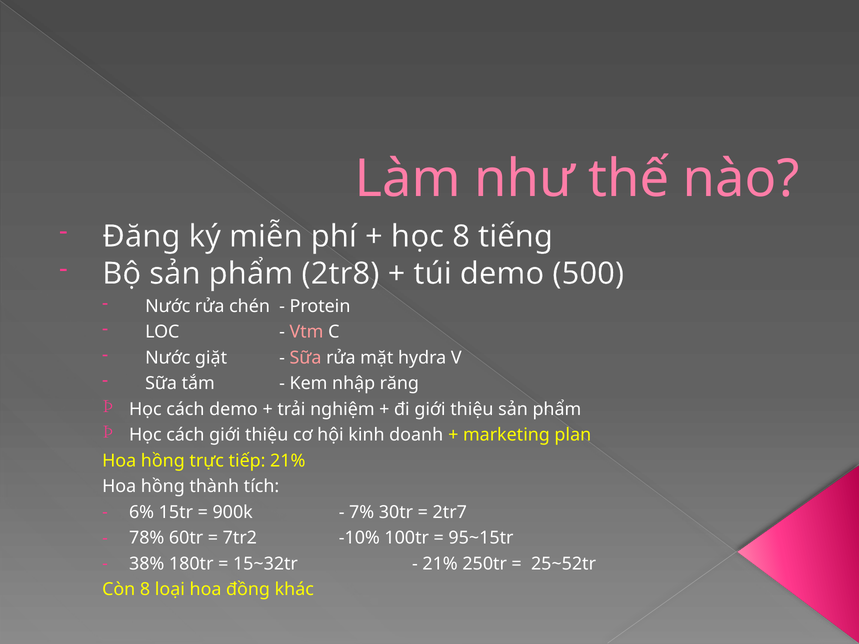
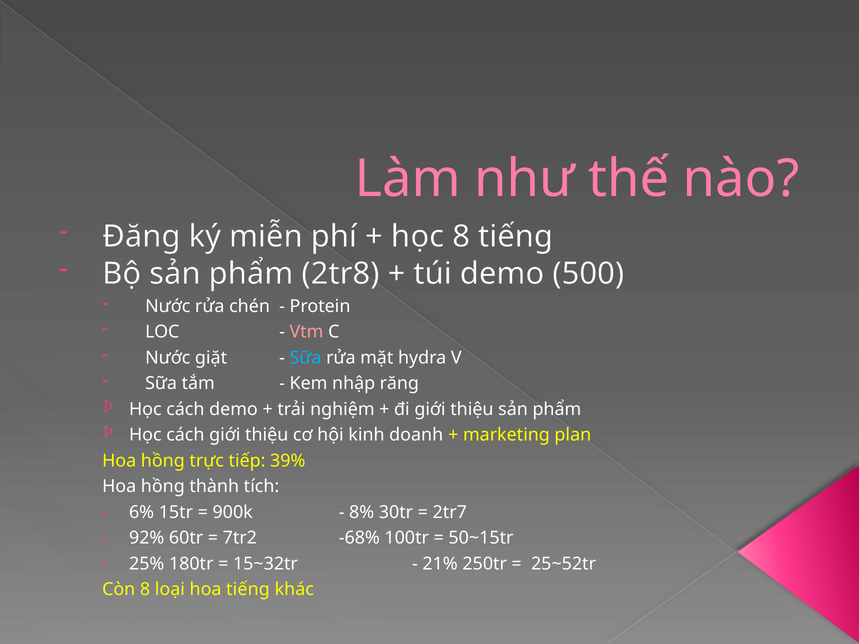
Sữa colour: pink -> light blue (305, 358)
tiếp 21%: 21% -> 39% (288, 461)
7%: 7% -> 8% (362, 512)
78%: 78% -> 92% (147, 538)
-10%: -10% -> -68% (359, 538)
95~15tr: 95~15tr -> 50~15tr (481, 538)
38%: 38% -> 25% (147, 564)
hoa đồng: đồng -> tiếng (248, 590)
